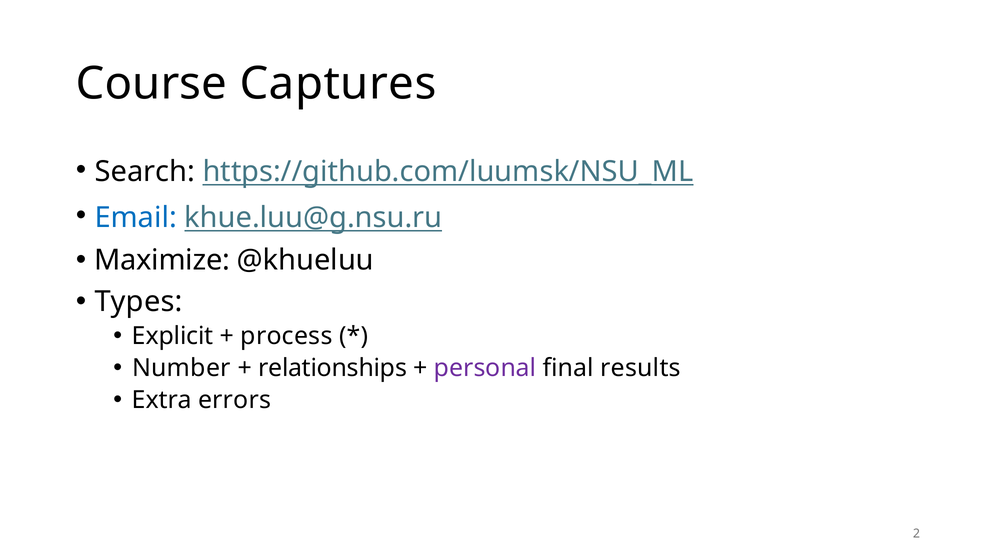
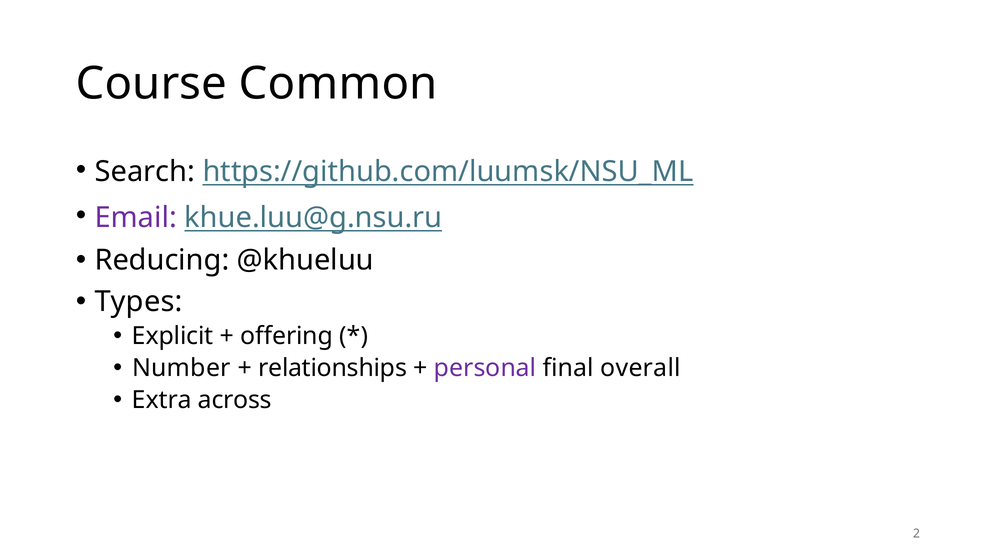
Captures: Captures -> Common (338, 84)
Email colour: blue -> purple (136, 218)
Maximize: Maximize -> Reducing (162, 260)
process: process -> offering (287, 336)
results: results -> overall (641, 368)
errors: errors -> across (235, 400)
